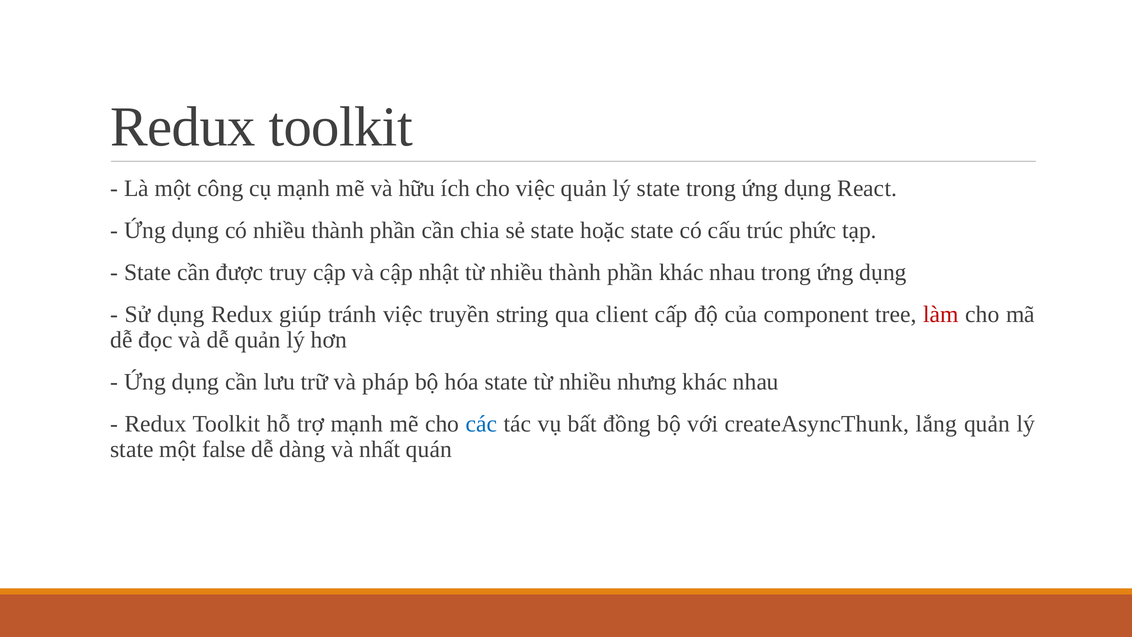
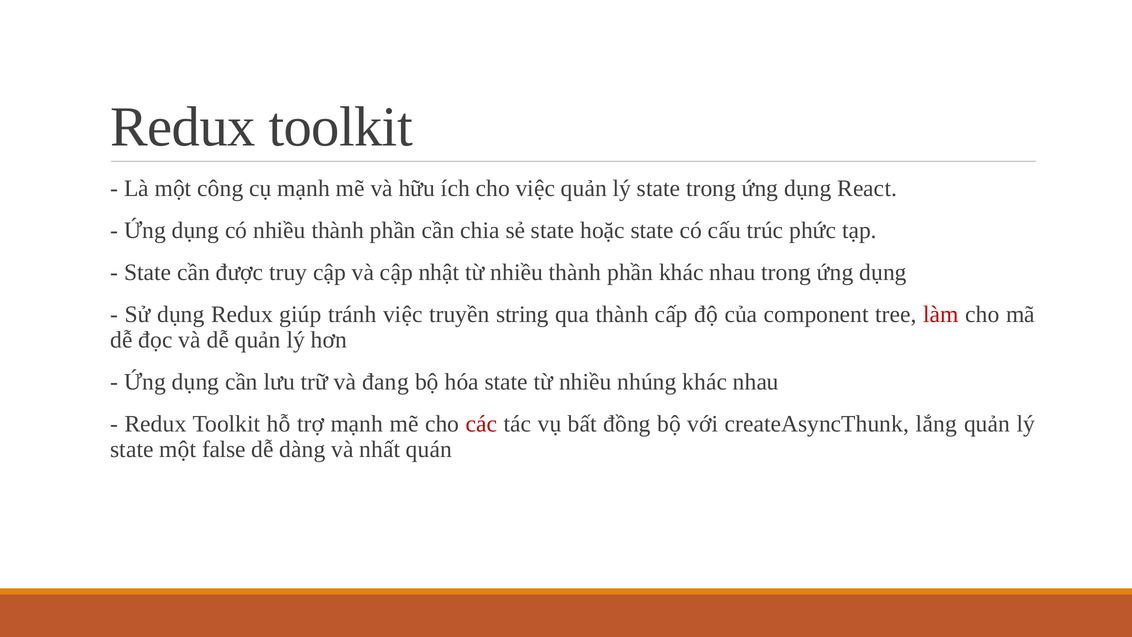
qua client: client -> thành (622, 314)
pháp: pháp -> đang (386, 382)
nhưng: nhưng -> nhúng (647, 382)
các colour: blue -> red (481, 424)
